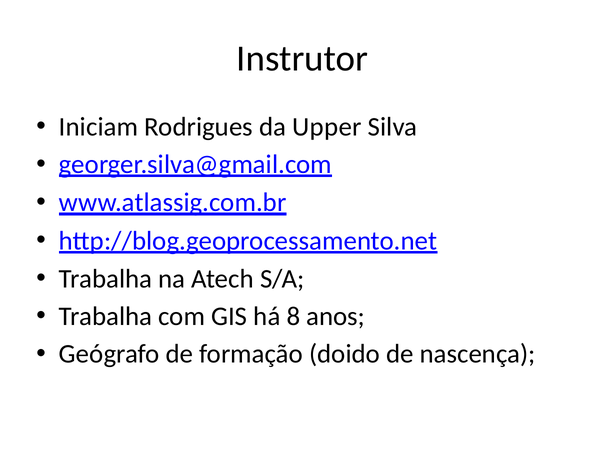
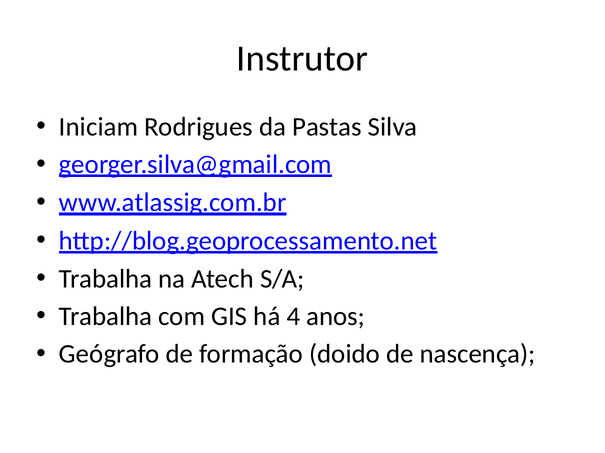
Upper: Upper -> Pastas (327, 127)
8: 8 -> 4 (293, 317)
